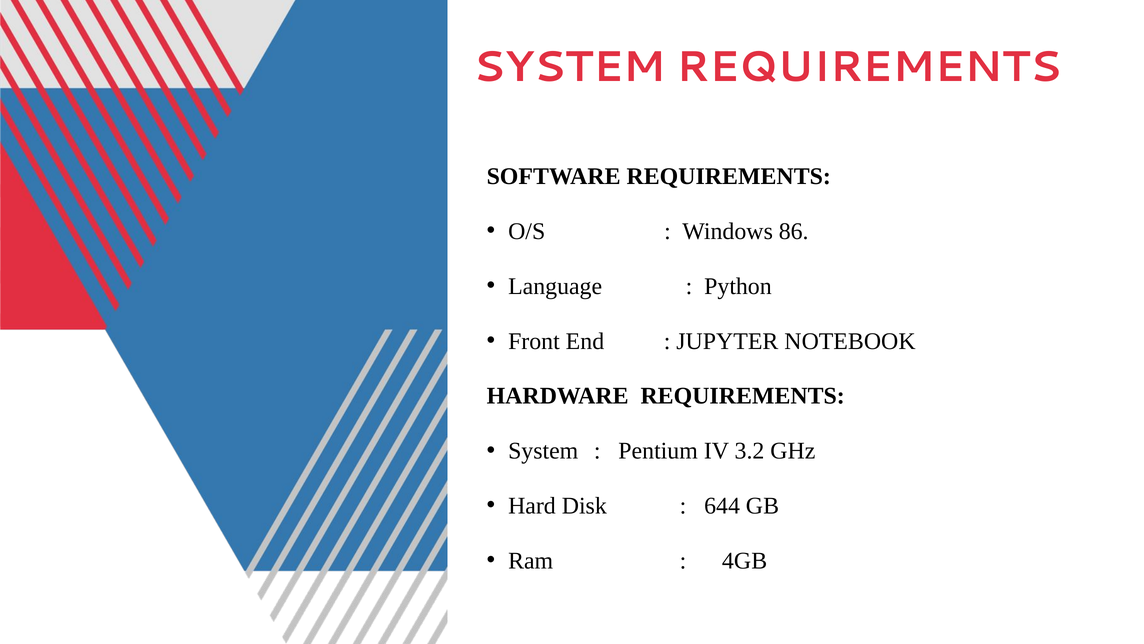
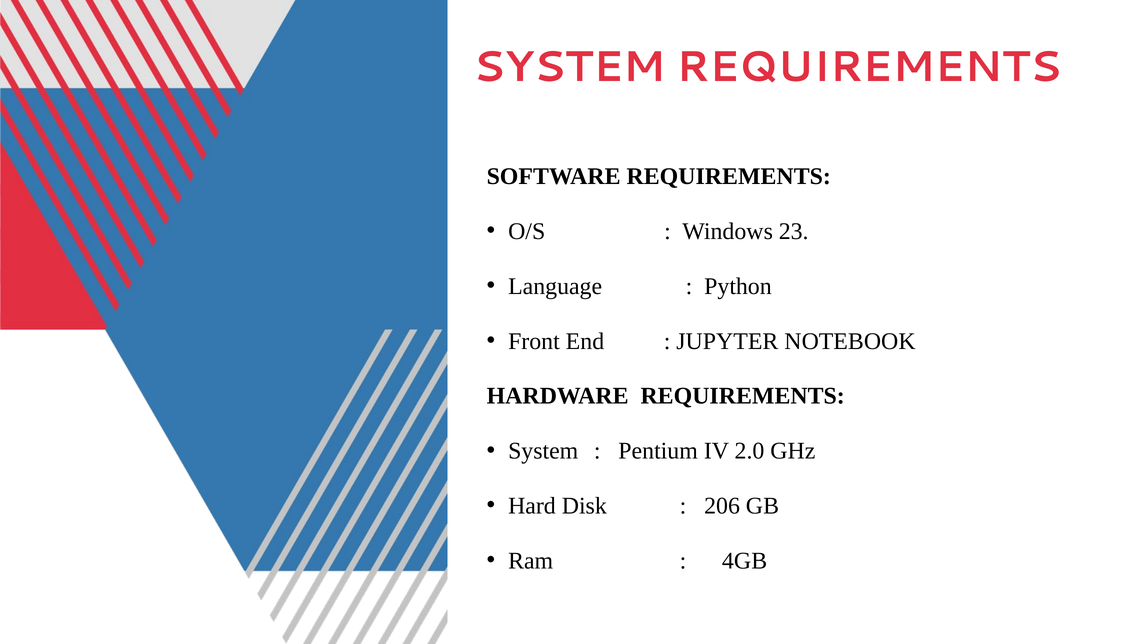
86: 86 -> 23 (794, 231)
3.2: 3.2 -> 2.0 (750, 451)
644: 644 -> 206 (722, 506)
